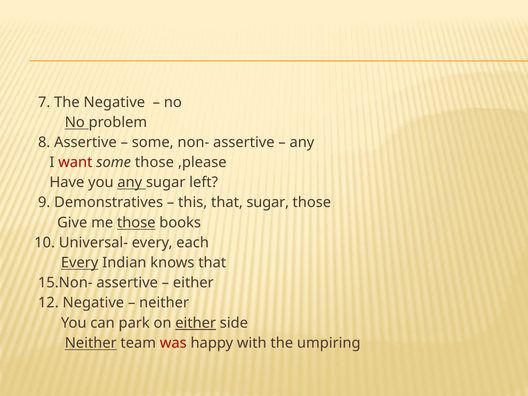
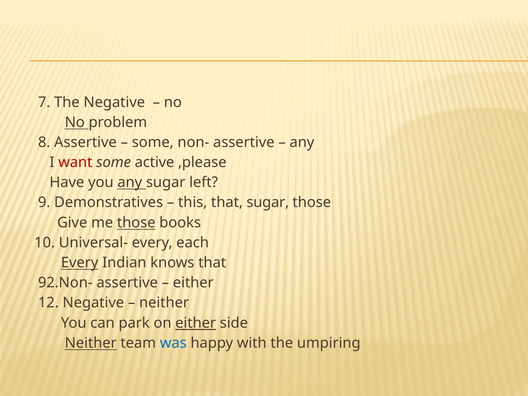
some those: those -> active (155, 162)
15.Non-: 15.Non- -> 92.Non- (65, 283)
was colour: red -> blue (173, 343)
